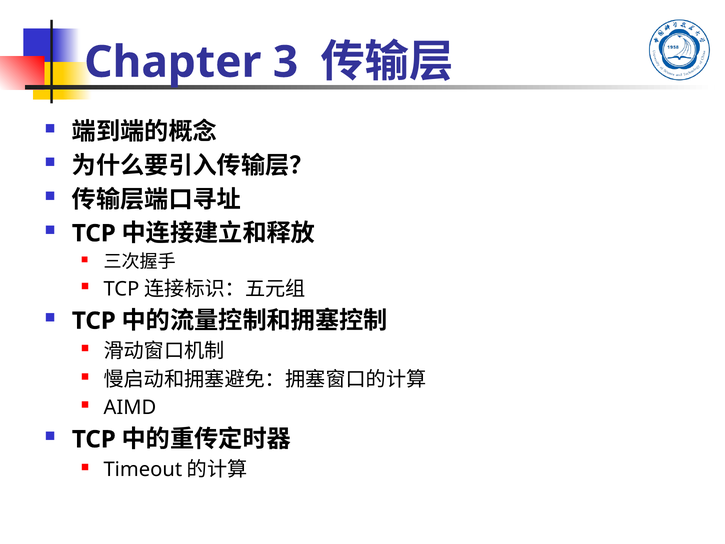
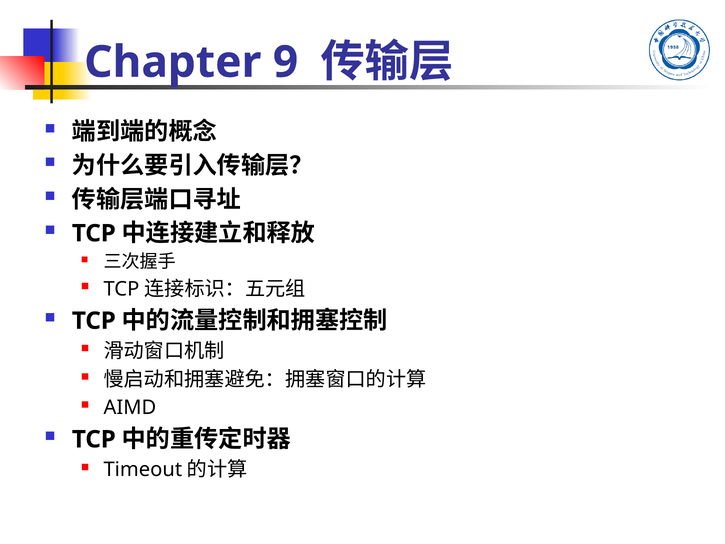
3: 3 -> 9 (286, 62)
